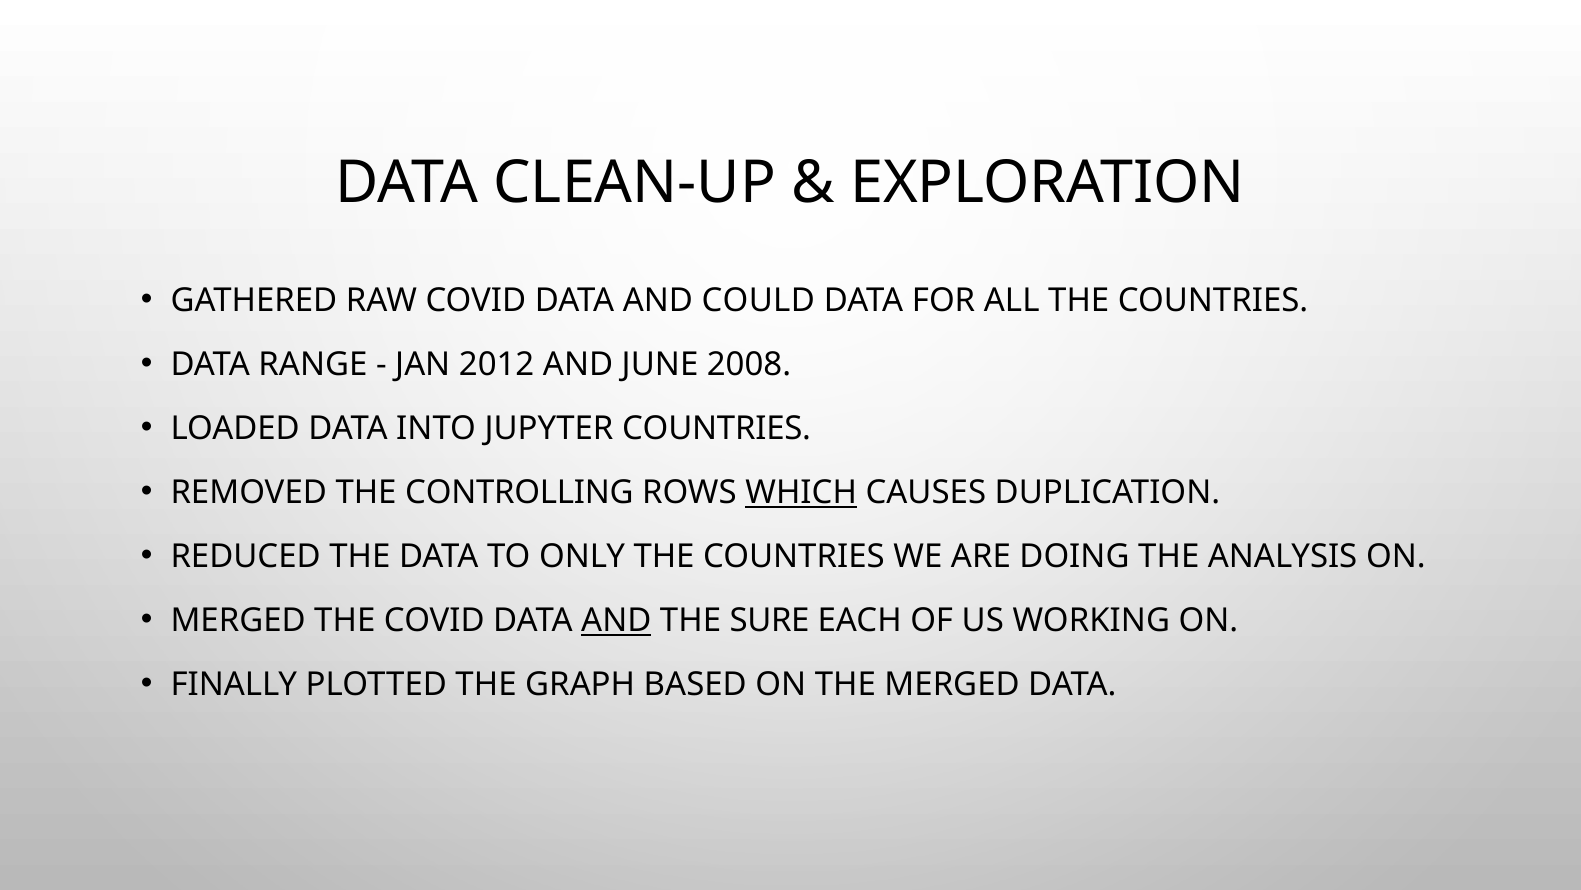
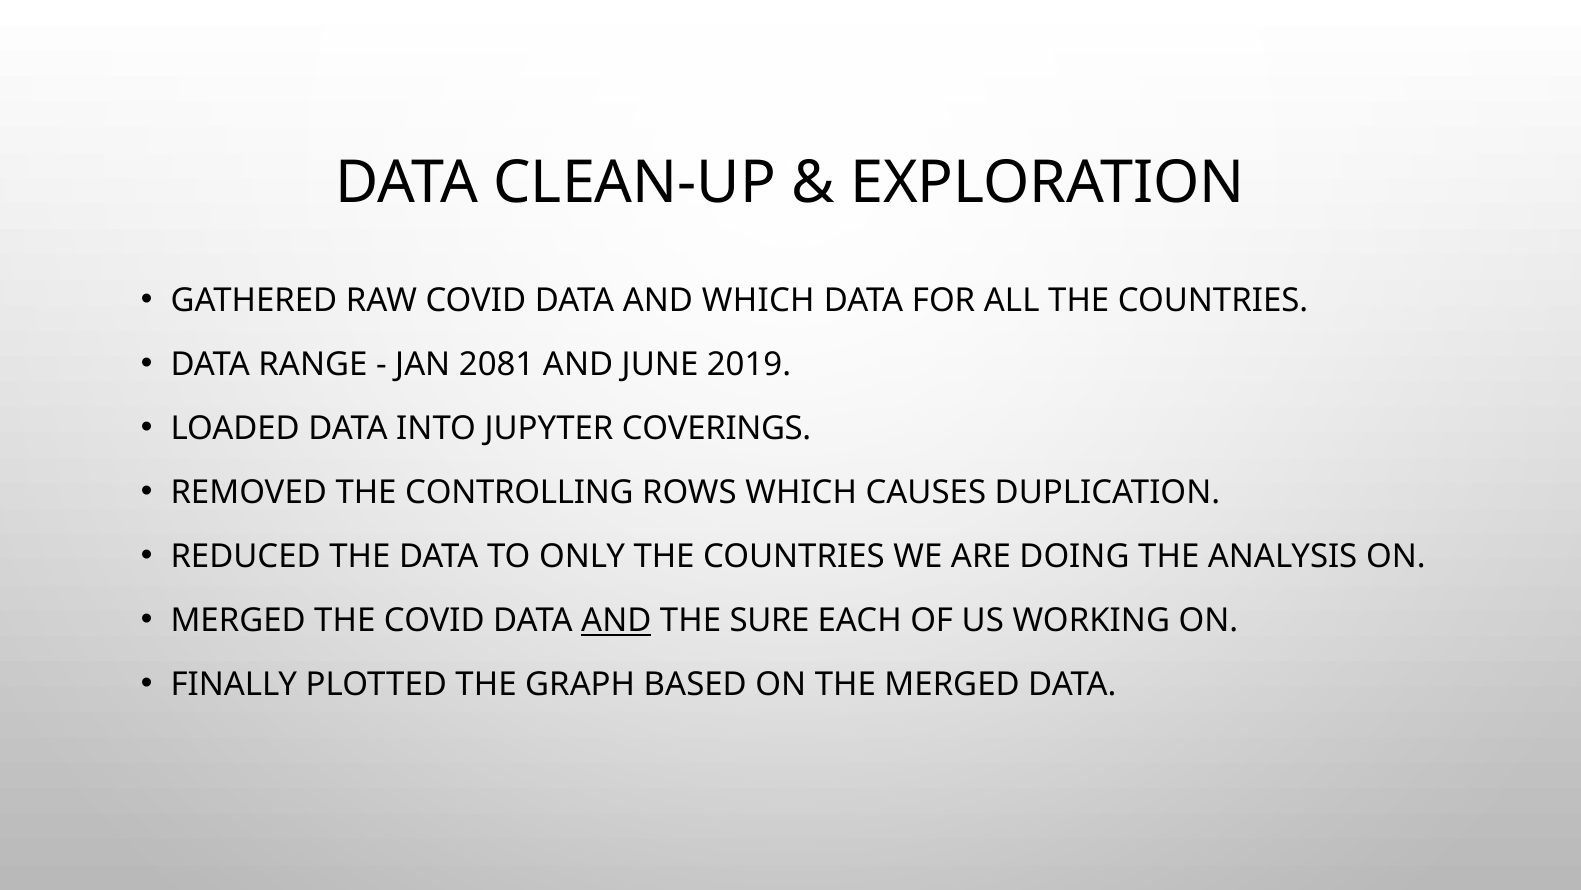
AND COULD: COULD -> WHICH (758, 300)
2012: 2012 -> 2081 (497, 364)
2008: 2008 -> 2019 (749, 364)
JUPYTER COUNTRIES: COUNTRIES -> COVERINGS (717, 428)
WHICH underline: present -> none (801, 492)
